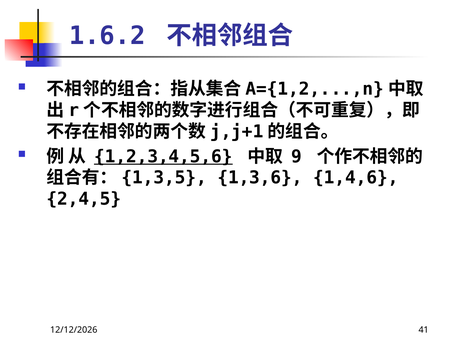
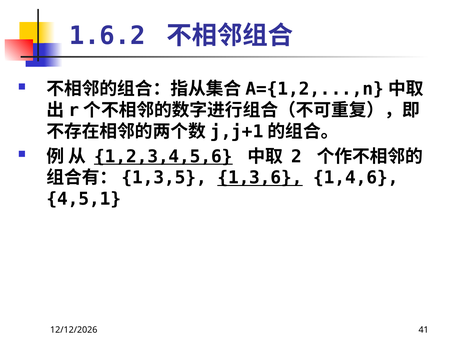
9: 9 -> 2 (296, 156)
1,3,6 underline: none -> present (260, 178)
2,4,5: 2,4,5 -> 4,5,1 (84, 199)
